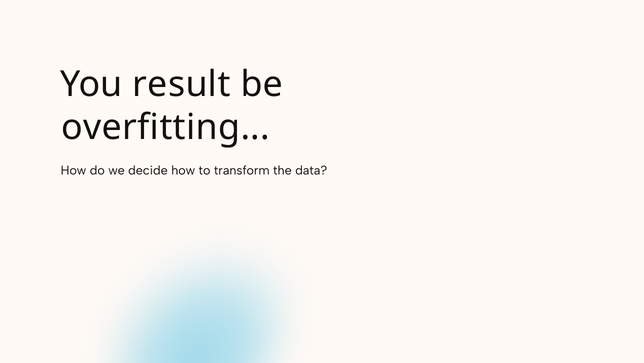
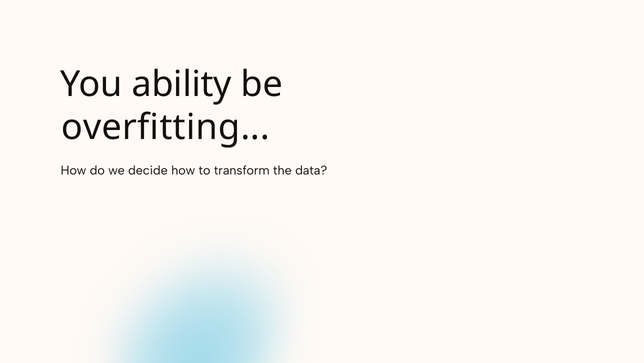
result: result -> ability (182, 84)
